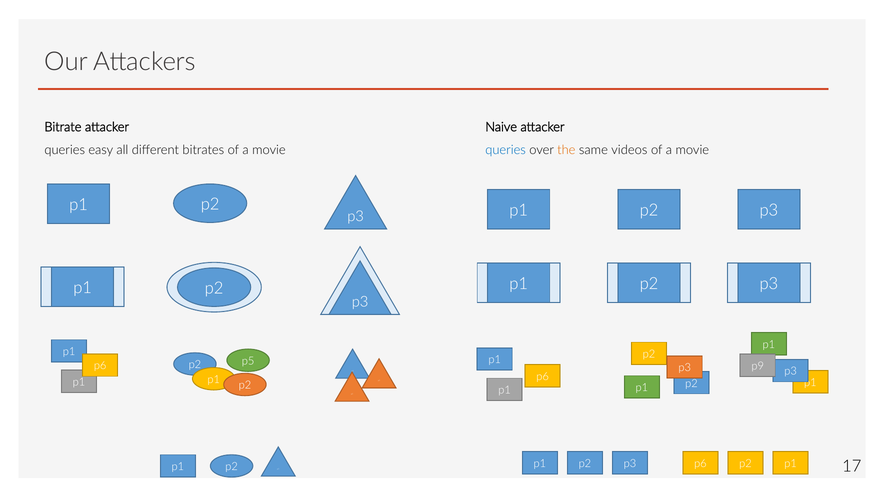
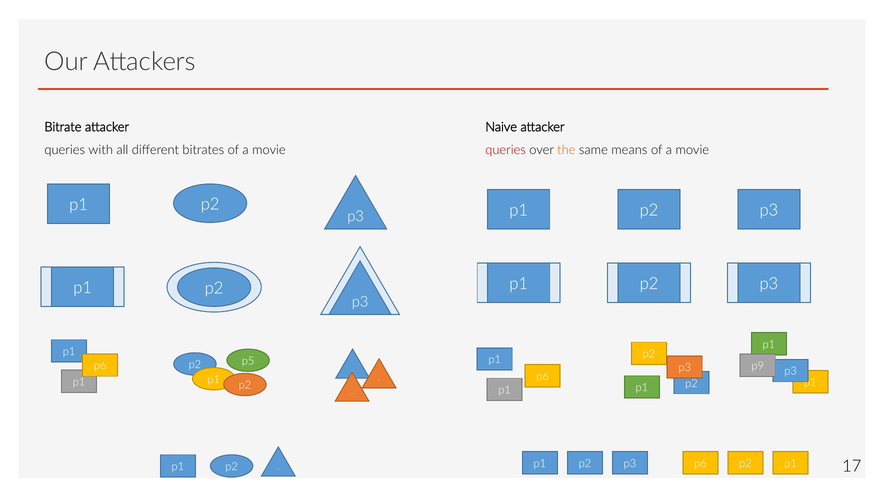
easy: easy -> with (101, 150)
queries colour: blue -> red (506, 150)
videos: videos -> means (629, 150)
